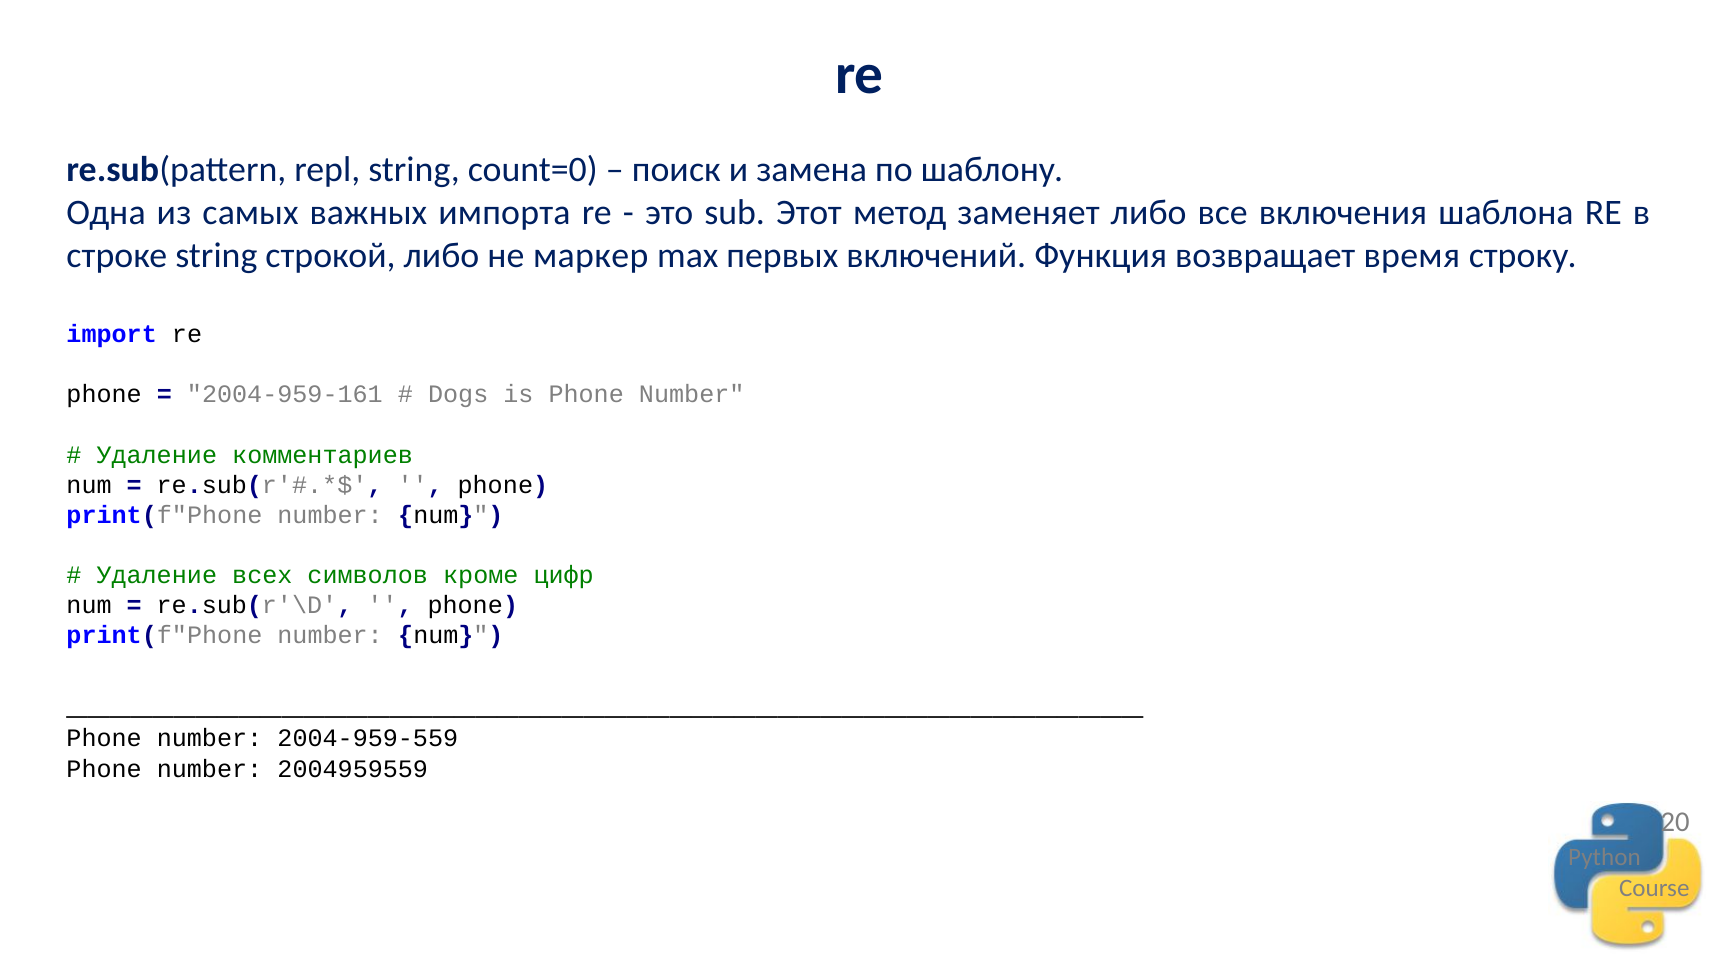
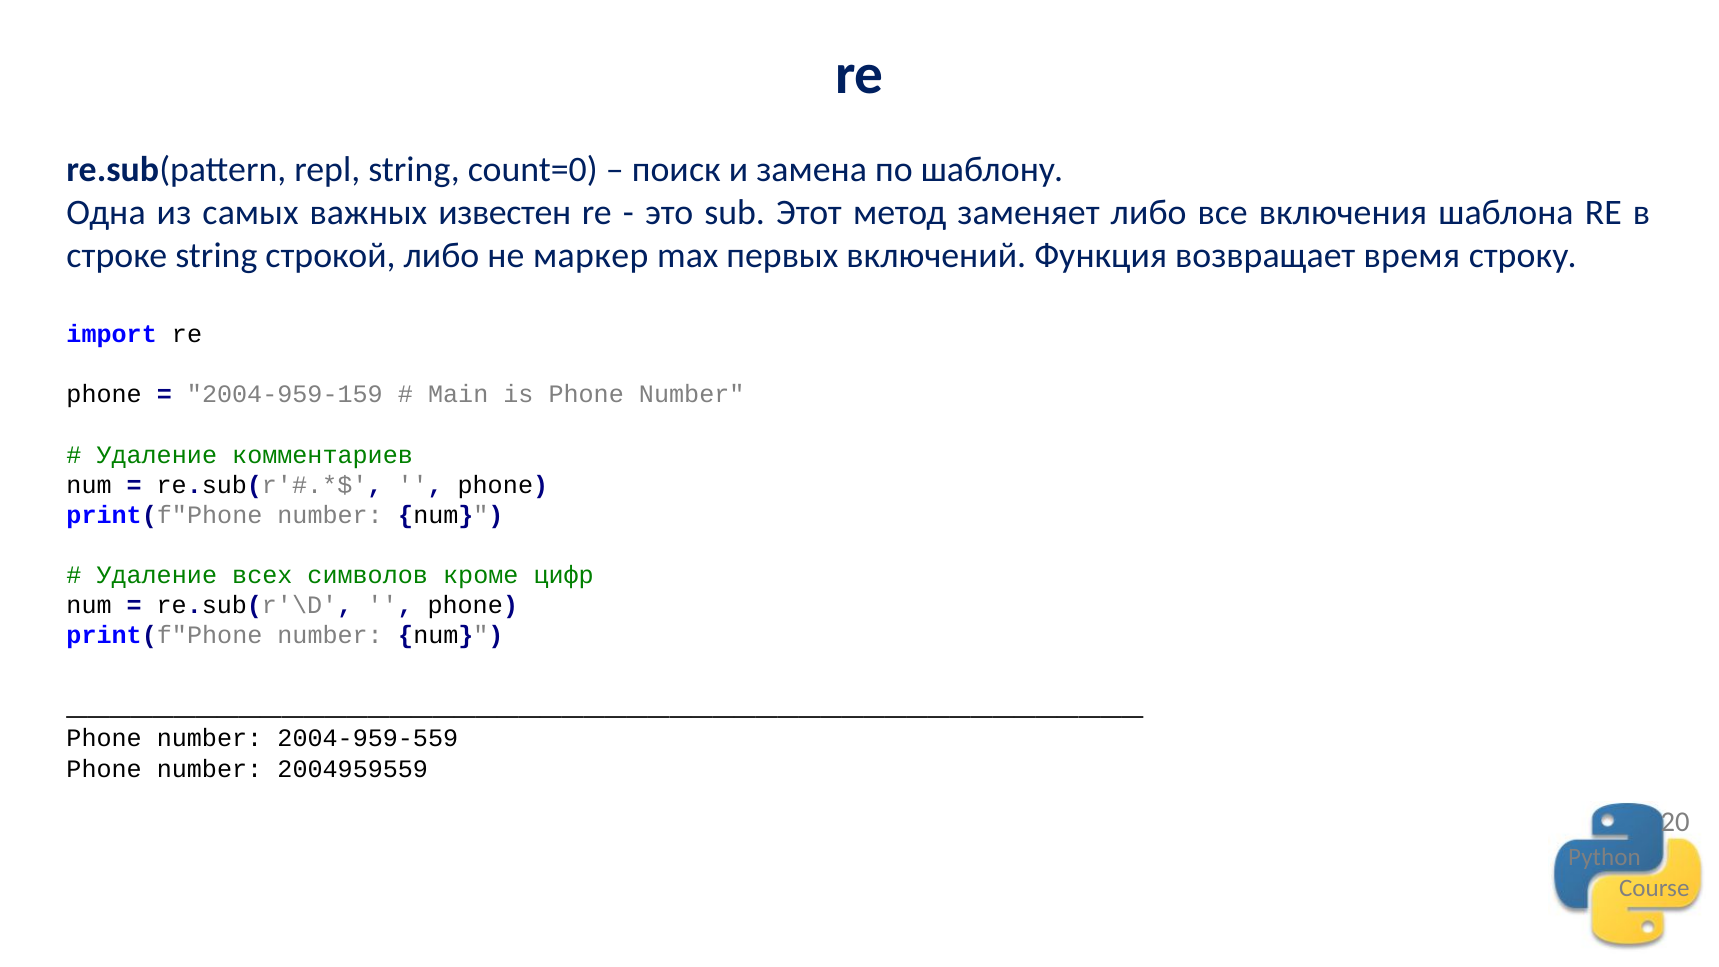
импорта: импорта -> известен (505, 213)
2004-959-161: 2004-959-161 -> 2004-959-159 (285, 395)
Dogs: Dogs -> Main (458, 395)
